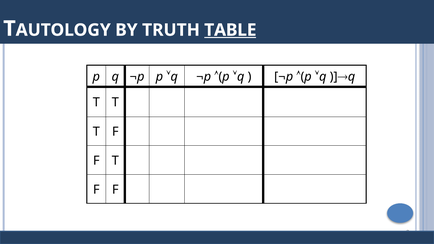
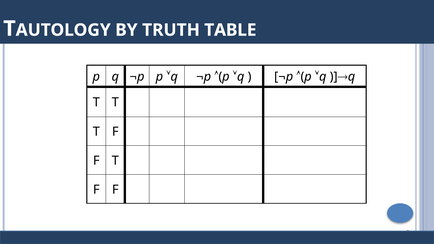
TABLE underline: present -> none (230, 30)
